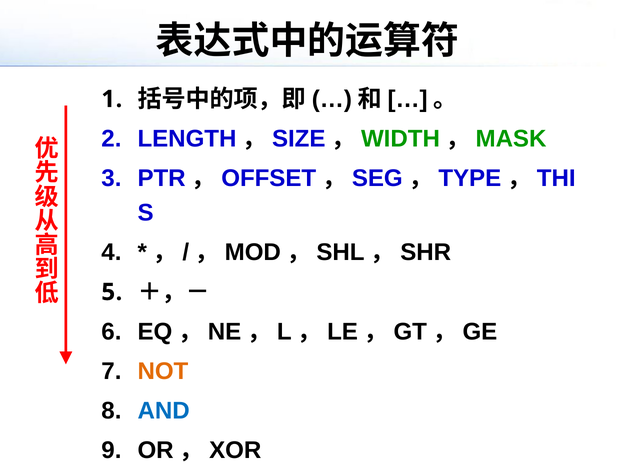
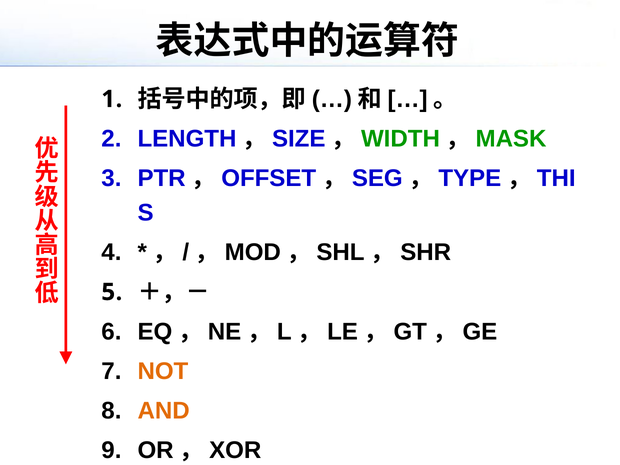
AND colour: blue -> orange (164, 411)
